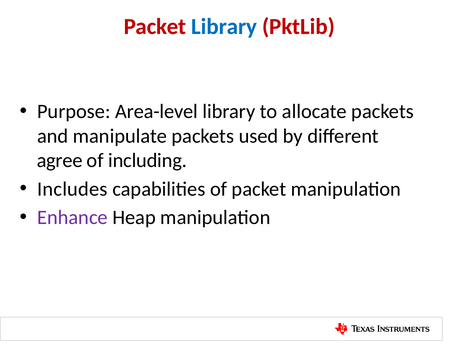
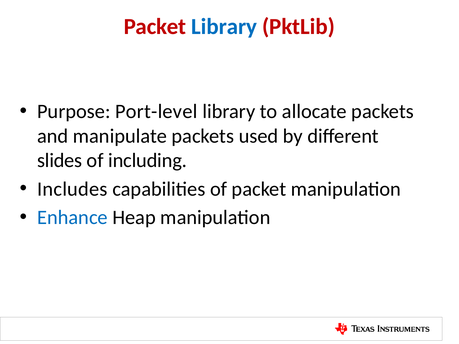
Area-level: Area-level -> Port-level (156, 112)
agree: agree -> slides (60, 161)
Enhance colour: purple -> blue (72, 218)
